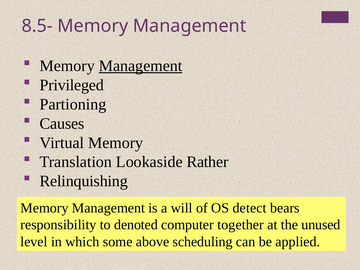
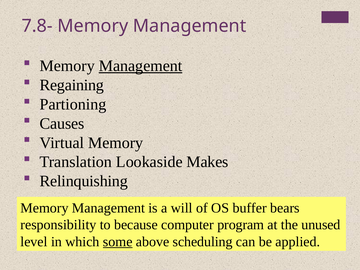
8.5-: 8.5- -> 7.8- (37, 26)
Privileged: Privileged -> Regaining (72, 85)
Rather: Rather -> Makes (207, 162)
detect: detect -> buffer (250, 208)
denoted: denoted -> because (136, 225)
together: together -> program (241, 225)
some underline: none -> present (118, 242)
